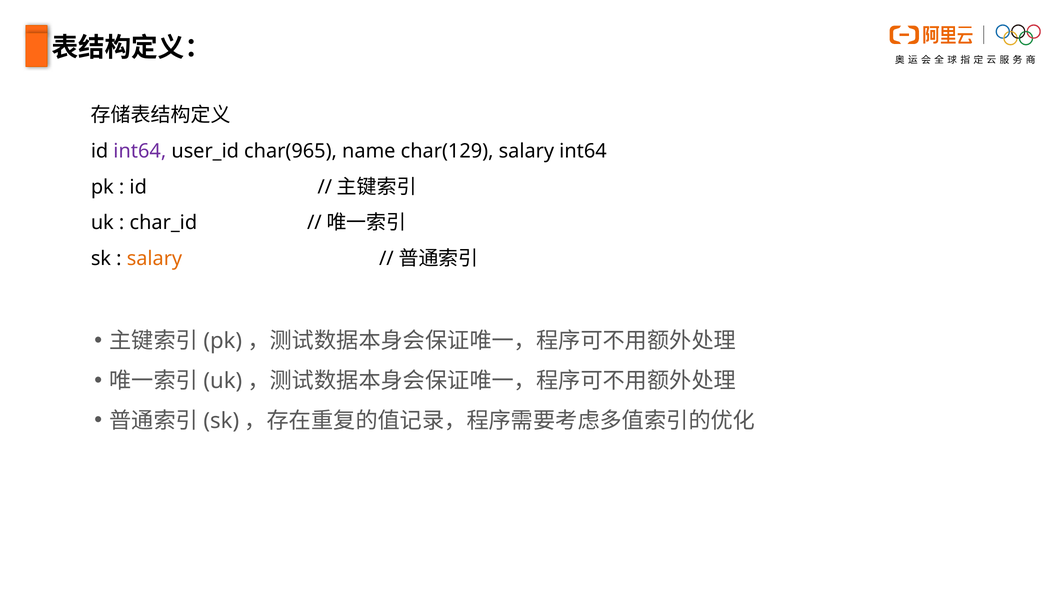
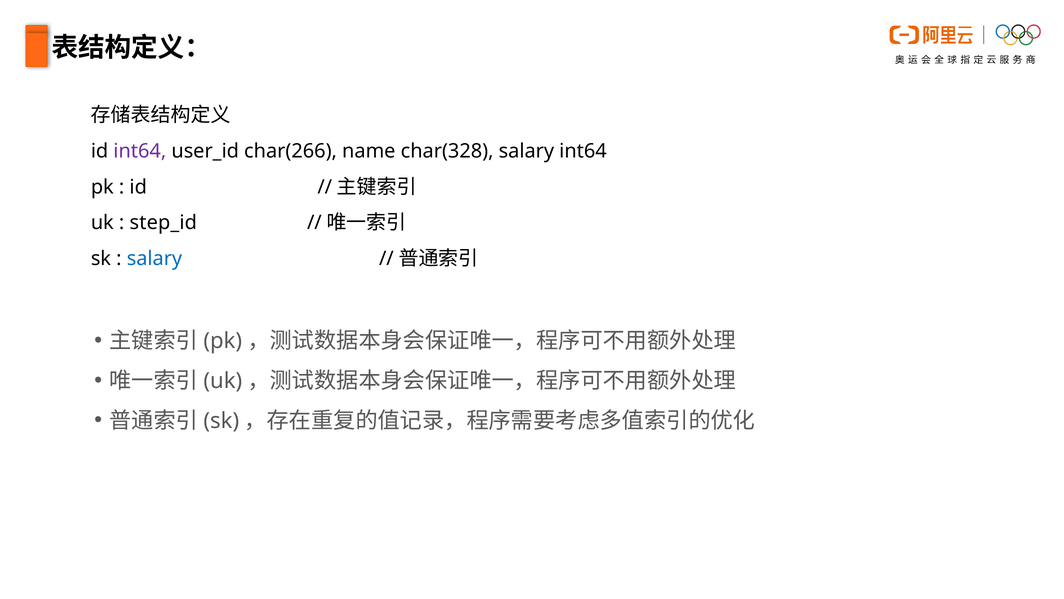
char(965: char(965 -> char(266 (291, 151)
char(129: char(129 -> char(328 (447, 151)
char_id: char_id -> step_id (163, 223)
salary colour: orange -> blue (154, 259)
